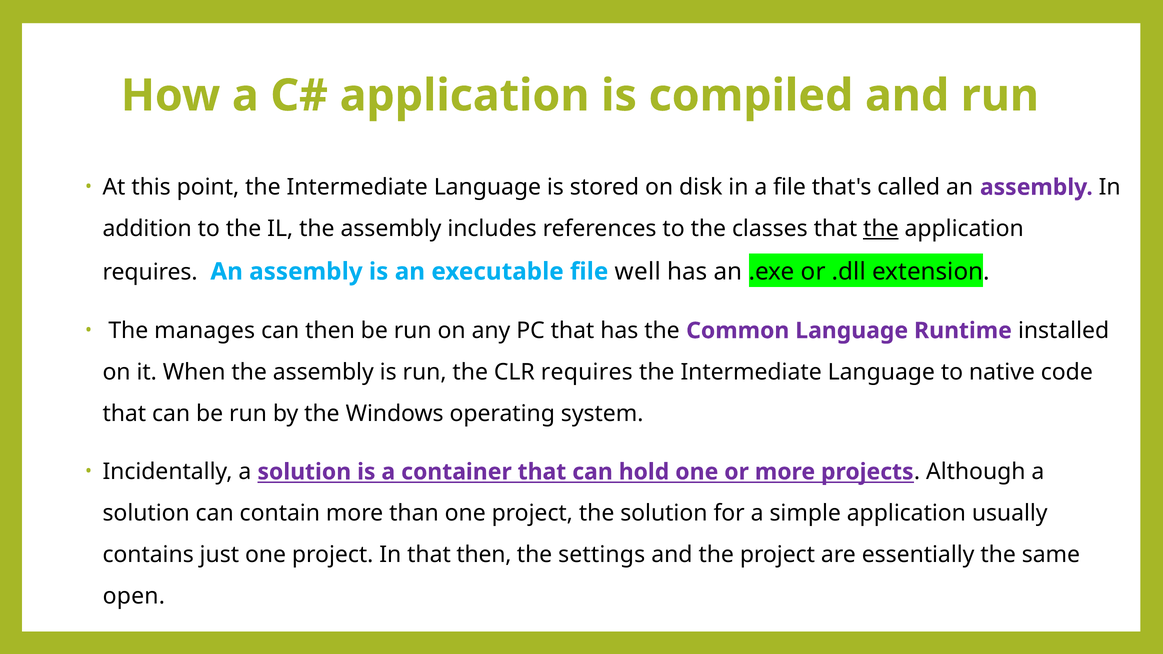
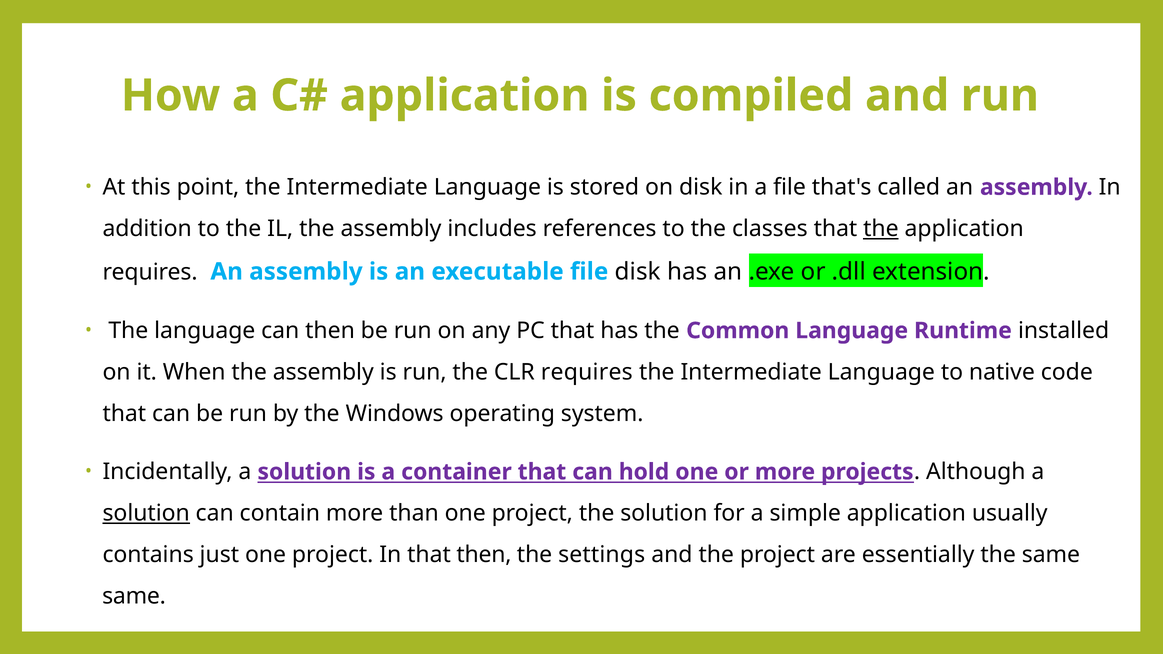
file well: well -> disk (638, 272)
The manages: manages -> language (205, 331)
solution underline: none -> present (146, 513)
open: open -> same (134, 596)
